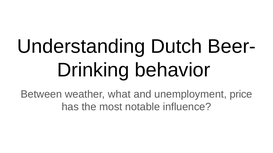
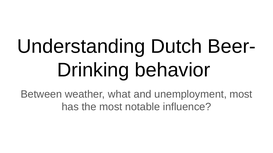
unemployment price: price -> most (241, 94)
